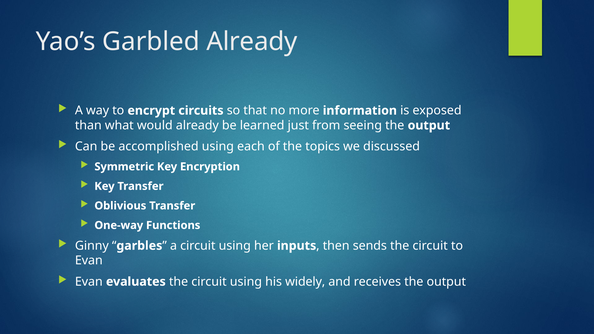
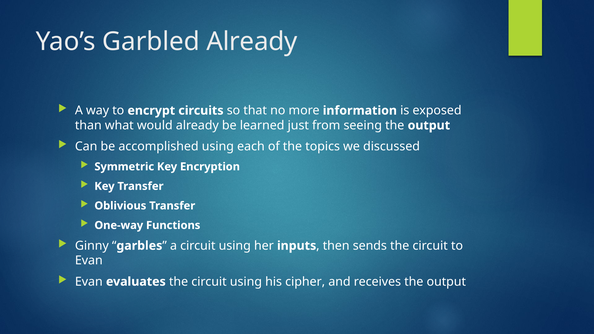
widely: widely -> cipher (305, 282)
